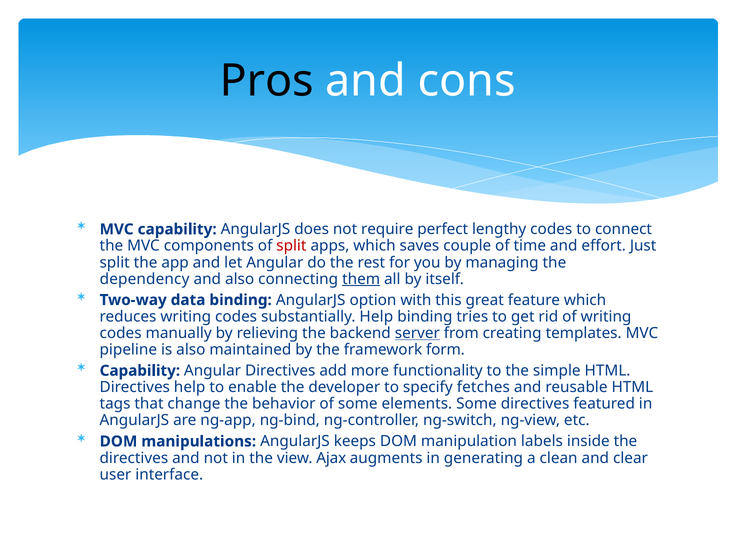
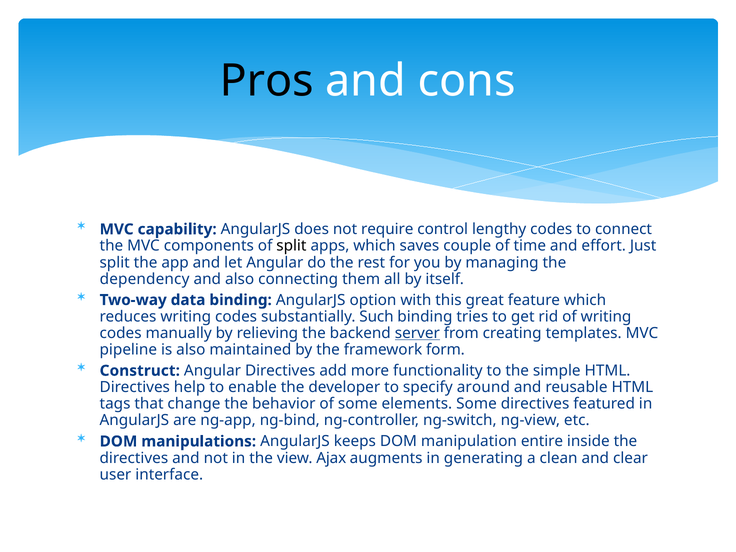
perfect: perfect -> control (443, 229)
split colour: red -> black (291, 246)
them underline: present -> none (361, 279)
substantially Help: Help -> Such (377, 317)
Capability: Capability -> Construct (140, 371)
fetches: fetches -> around (483, 387)
labels: labels -> entire (542, 441)
